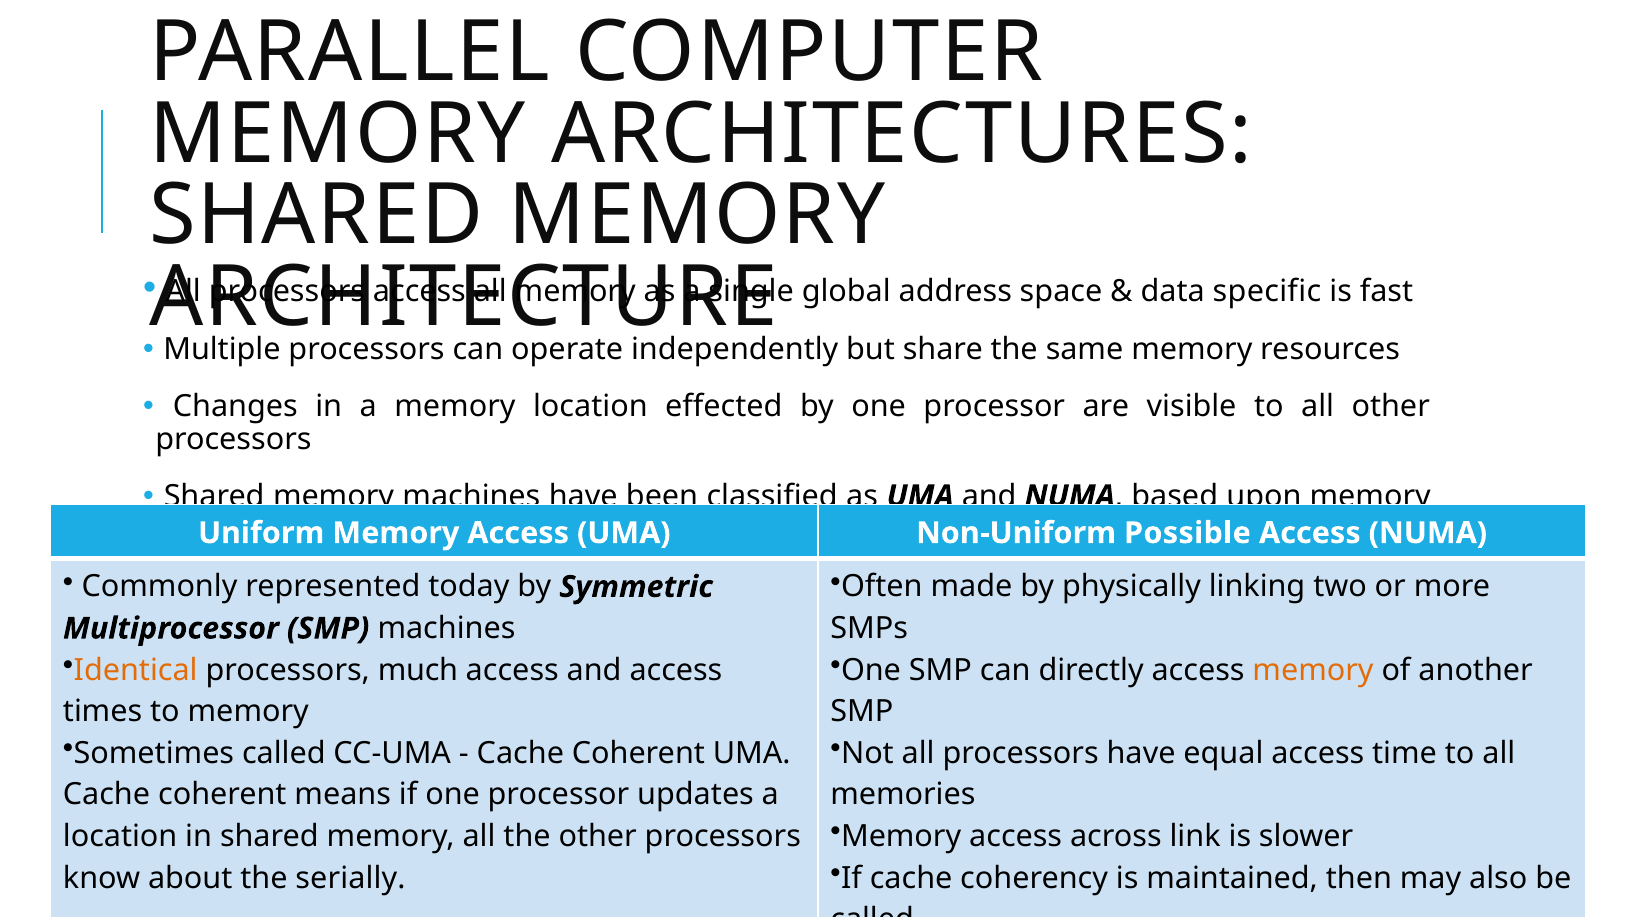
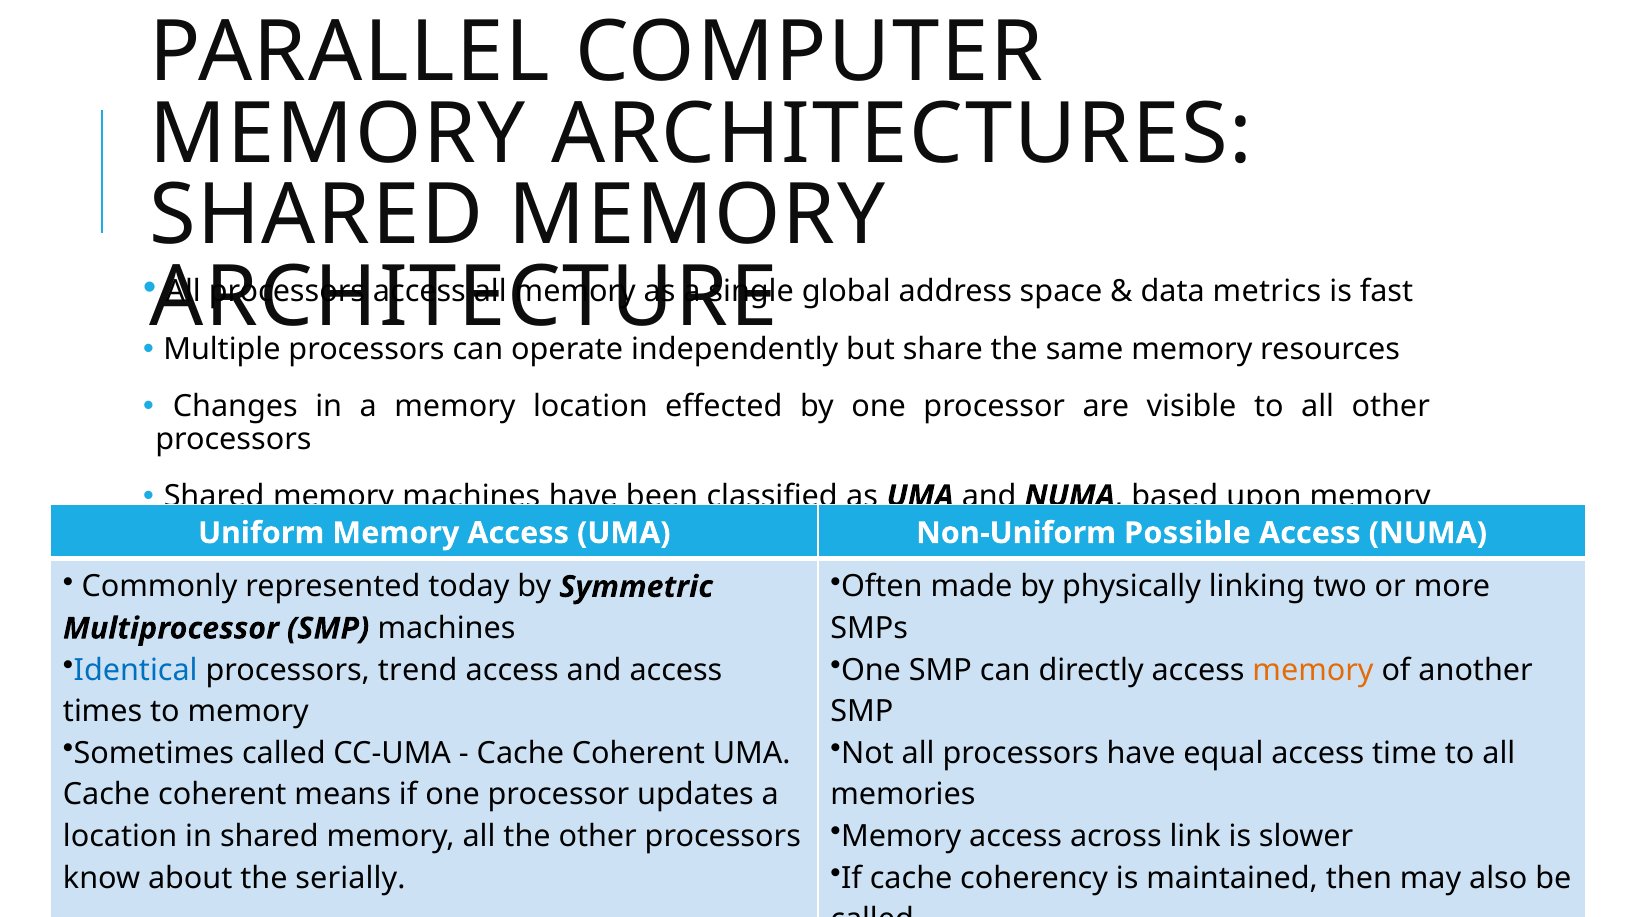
specific: specific -> metrics (1267, 291)
Identical colour: orange -> blue (136, 670)
much: much -> trend (418, 670)
